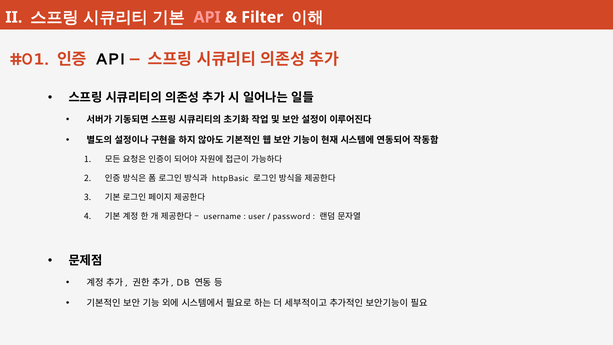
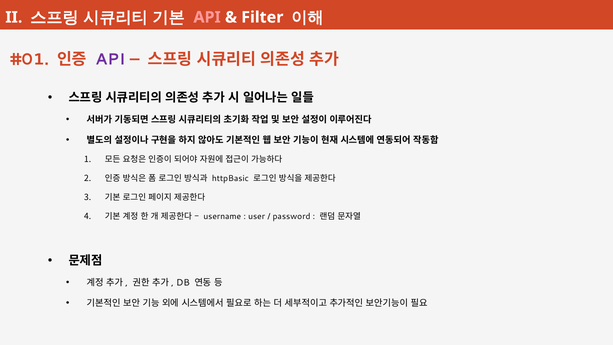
API colour: black -> purple (110, 59)
